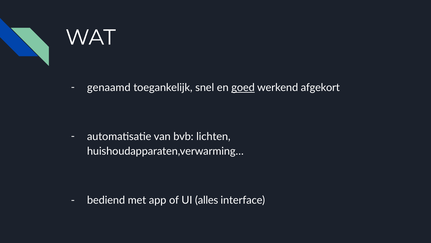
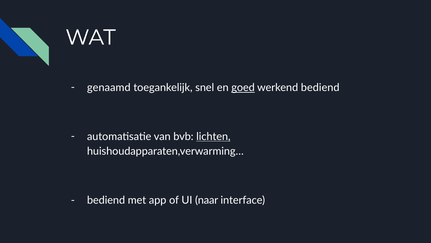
werkend afgekort: afgekort -> bediend (320, 87)
lichten underline: none -> present (213, 136)
alles: alles -> naar (207, 200)
